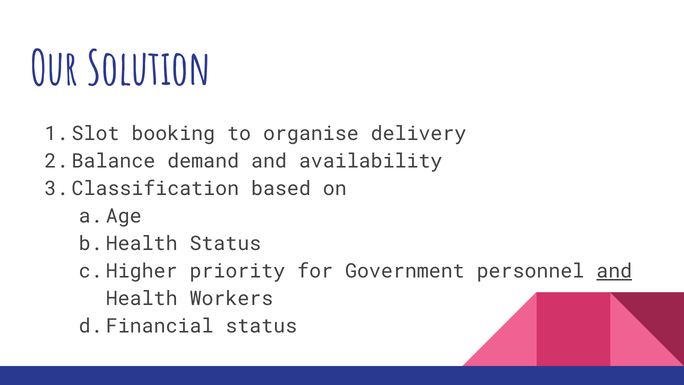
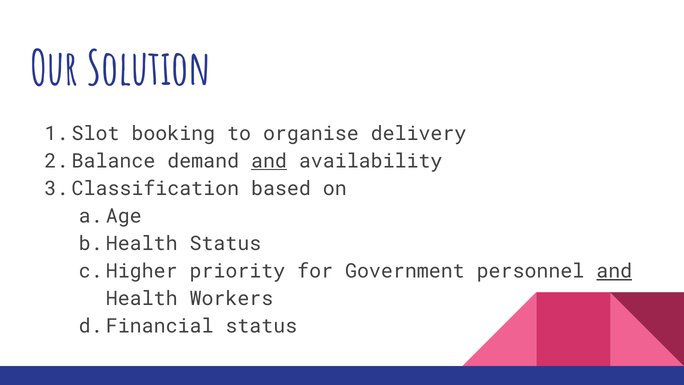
and underline: none -> present (269, 161)
